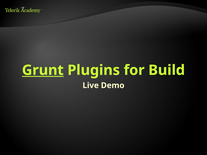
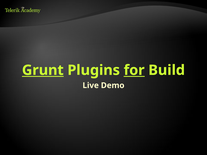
for underline: none -> present (134, 70)
